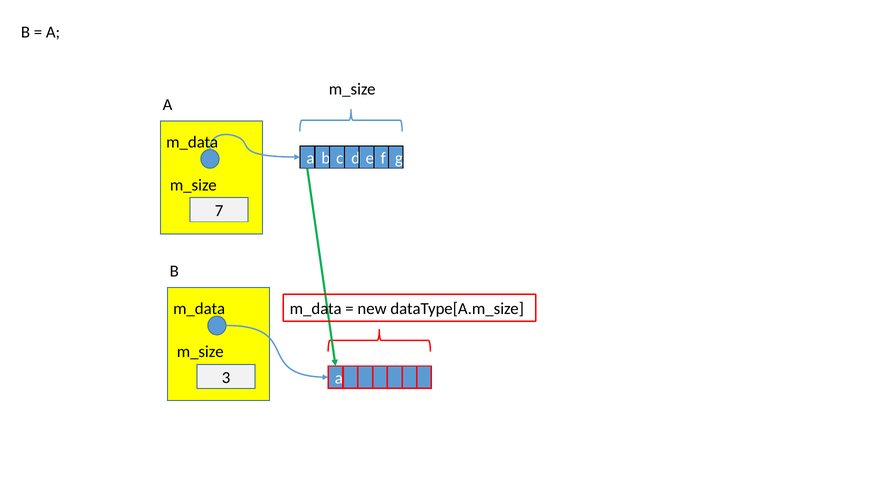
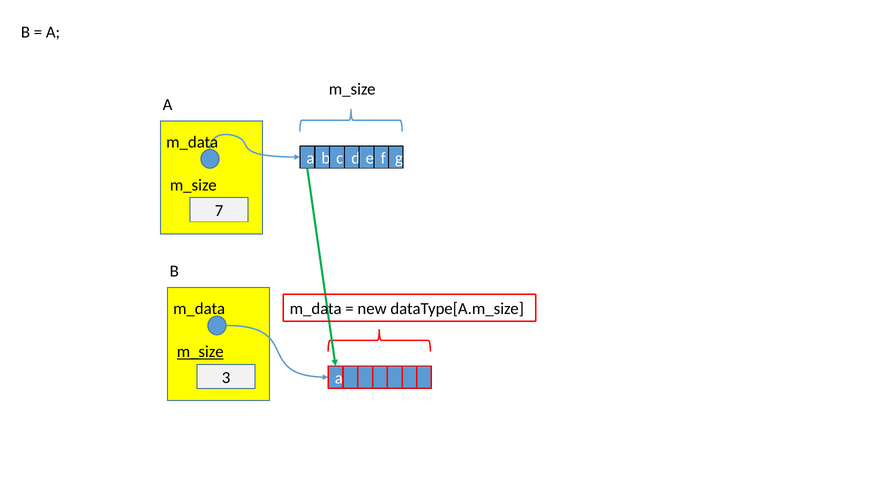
m_size underline: none -> present (200, 352)
